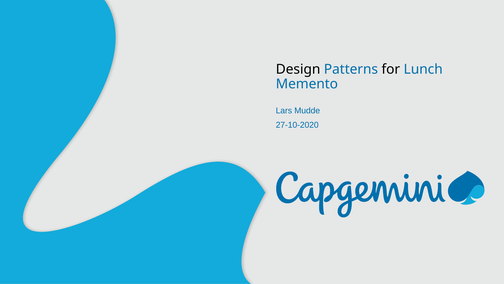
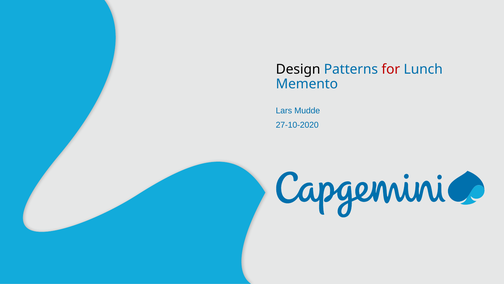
for colour: black -> red (391, 69)
